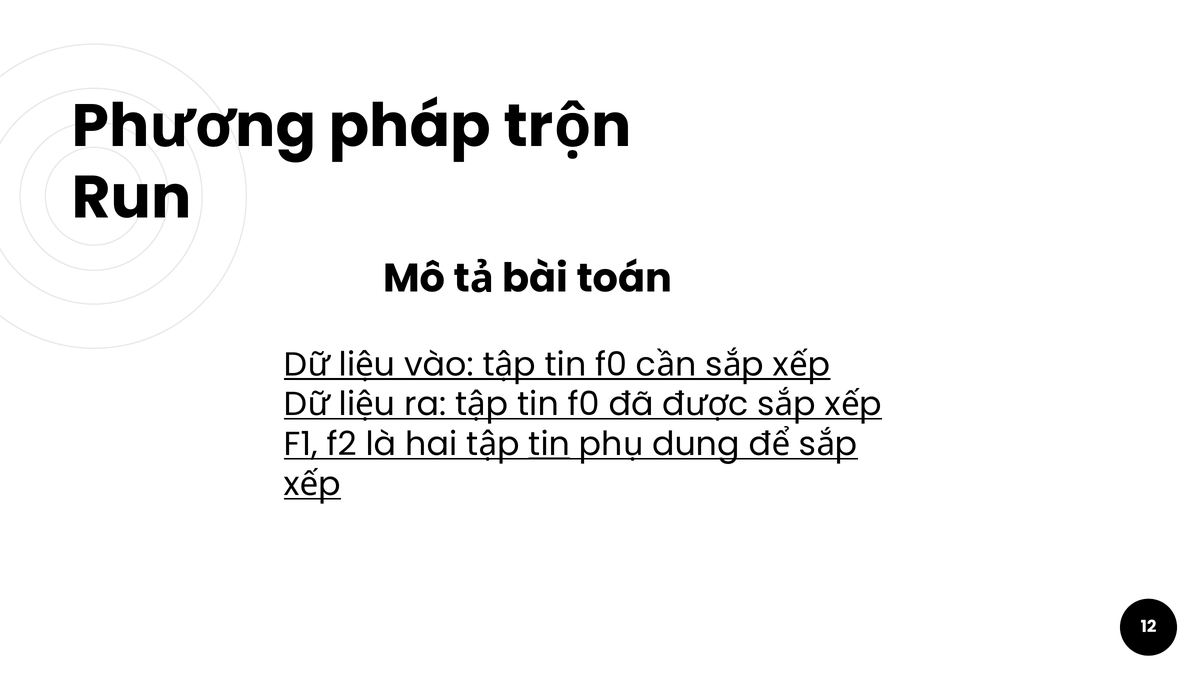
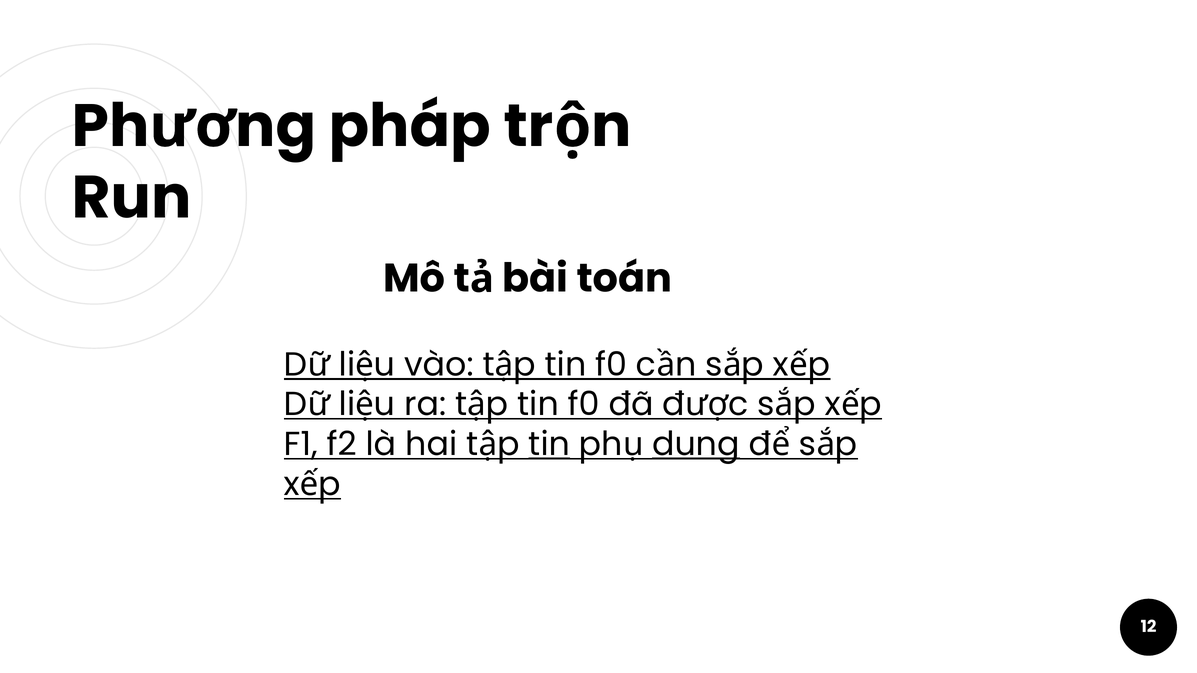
dung underline: none -> present (696, 445)
